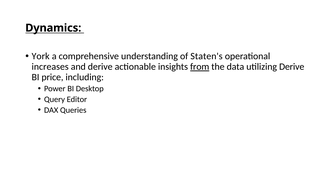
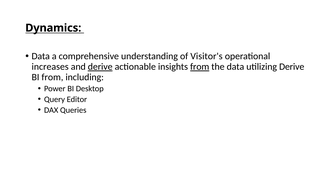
York: York -> Data (41, 56)
Staten's: Staten's -> Visitor's (206, 56)
derive underline: none -> present (100, 67)
BI price: price -> from (52, 77)
